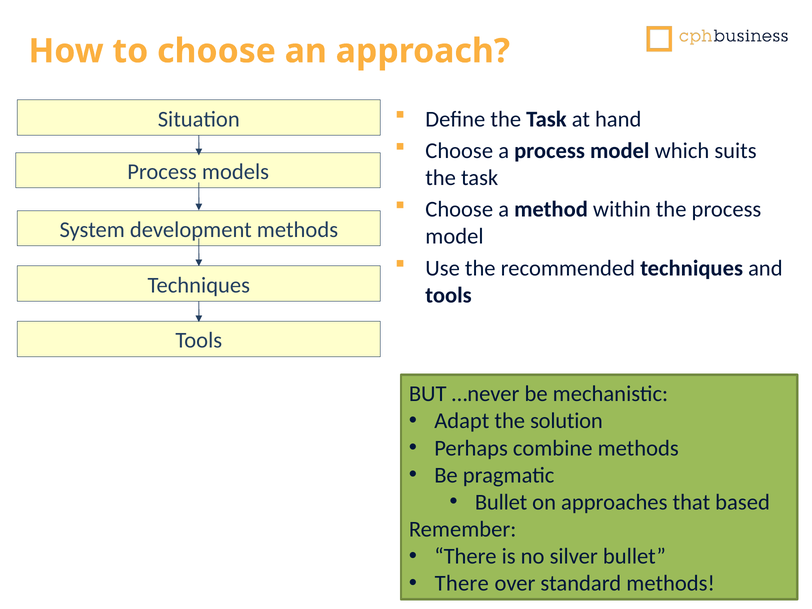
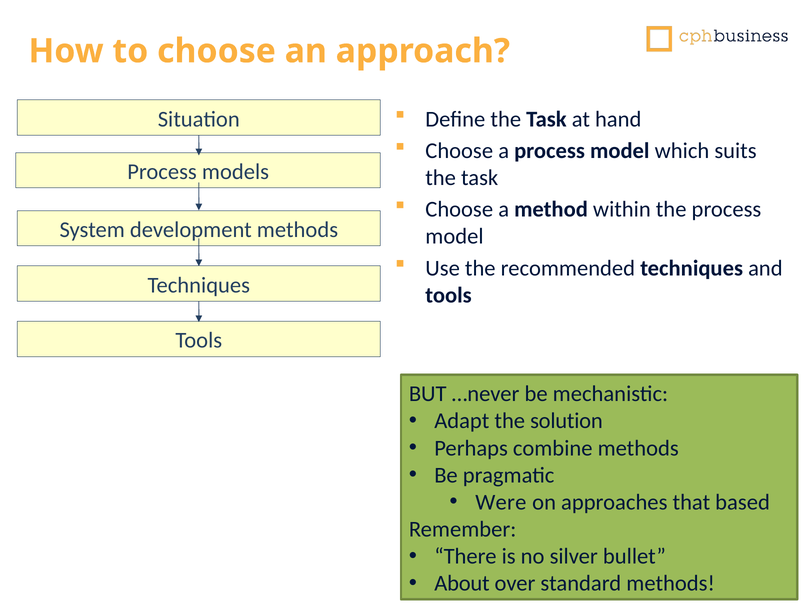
Bullet: Bullet -> Were (501, 502)
There: There -> About (462, 583)
